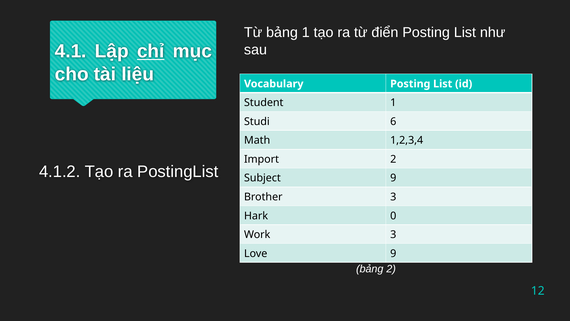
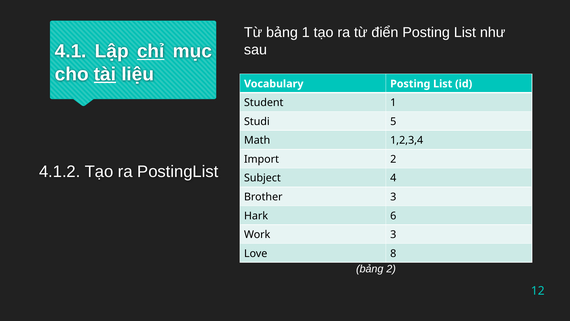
tài underline: none -> present (105, 74)
6: 6 -> 5 (393, 121)
Subject 9: 9 -> 4 (393, 178)
0: 0 -> 6 (393, 216)
Love 9: 9 -> 8 (393, 253)
